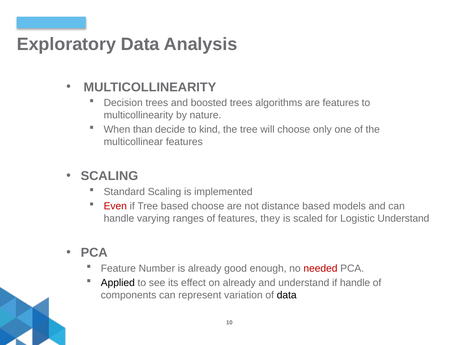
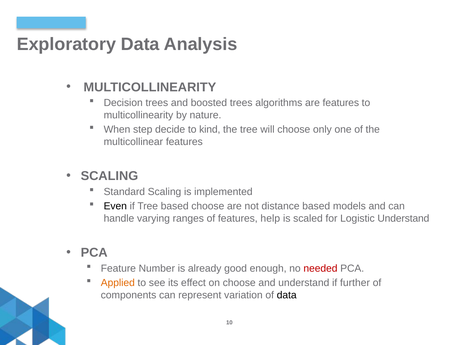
than: than -> step (143, 129)
Even colour: red -> black (115, 206)
they: they -> help (270, 218)
Applied colour: black -> orange (118, 283)
on already: already -> choose (239, 283)
if handle: handle -> further (355, 283)
